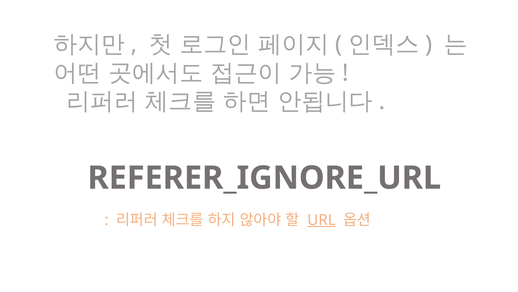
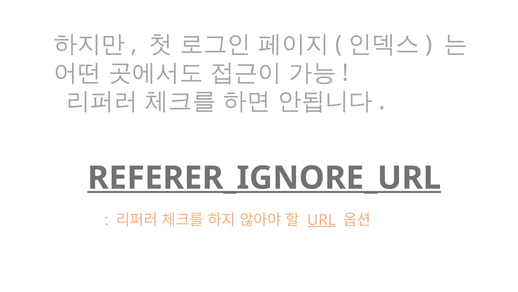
REFERER_IGNORE_URL underline: none -> present (264, 178)
